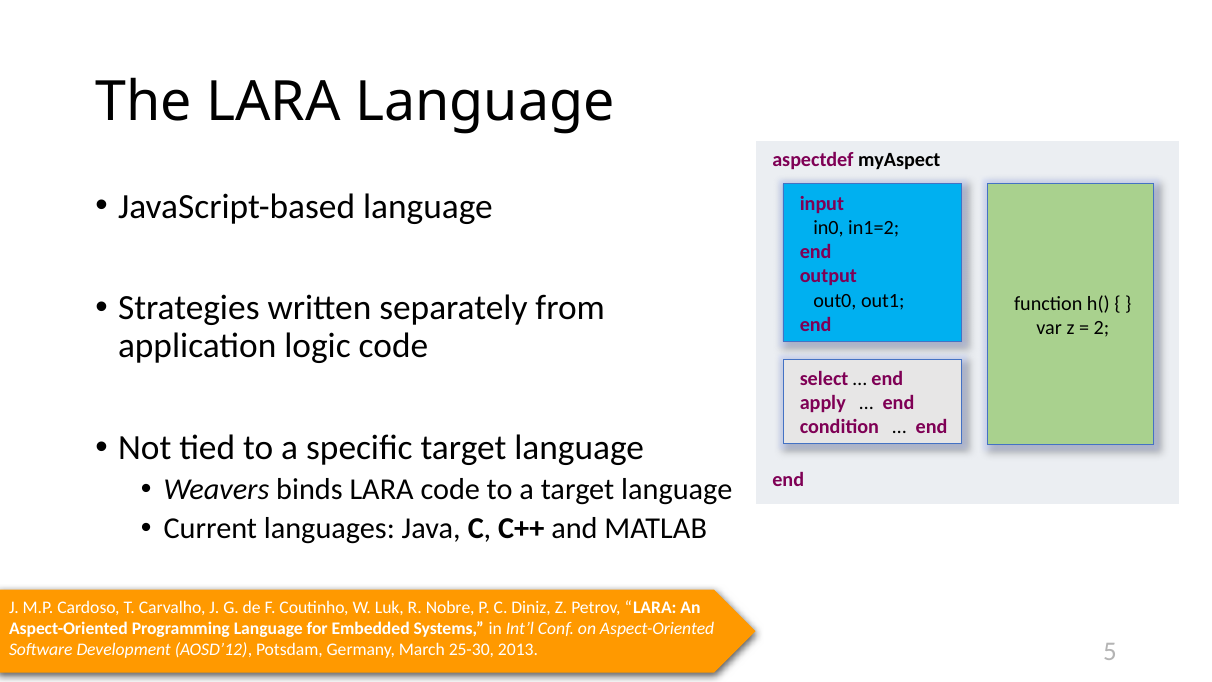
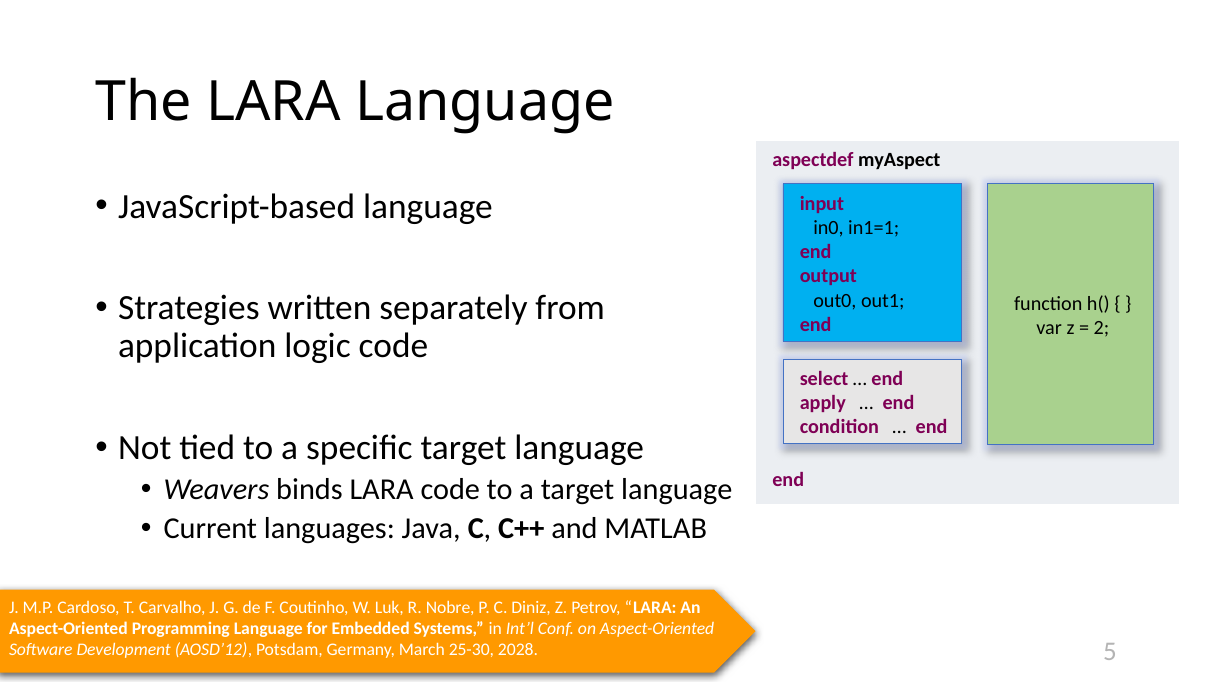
in1=2: in1=2 -> in1=1 (874, 228)
2013: 2013 -> 2028 (518, 650)
